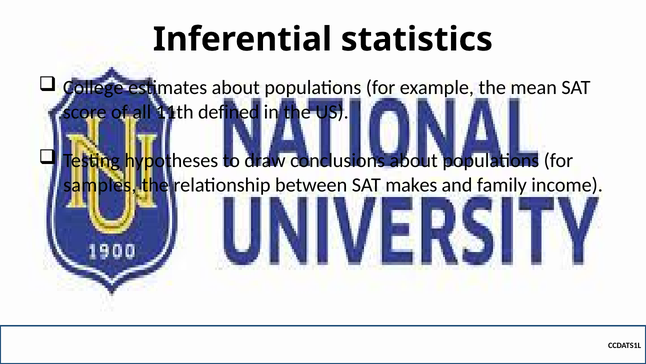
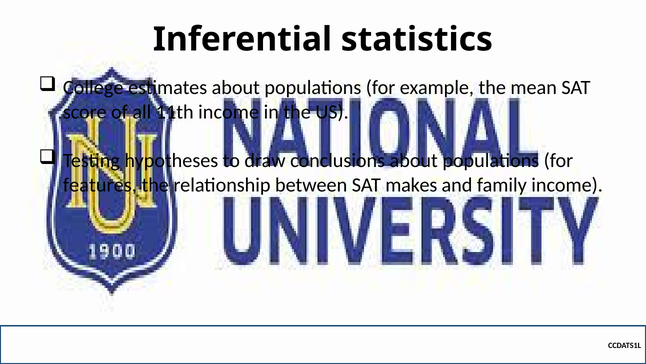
11th defined: defined -> income (229, 112)
samples: samples -> features (100, 185)
